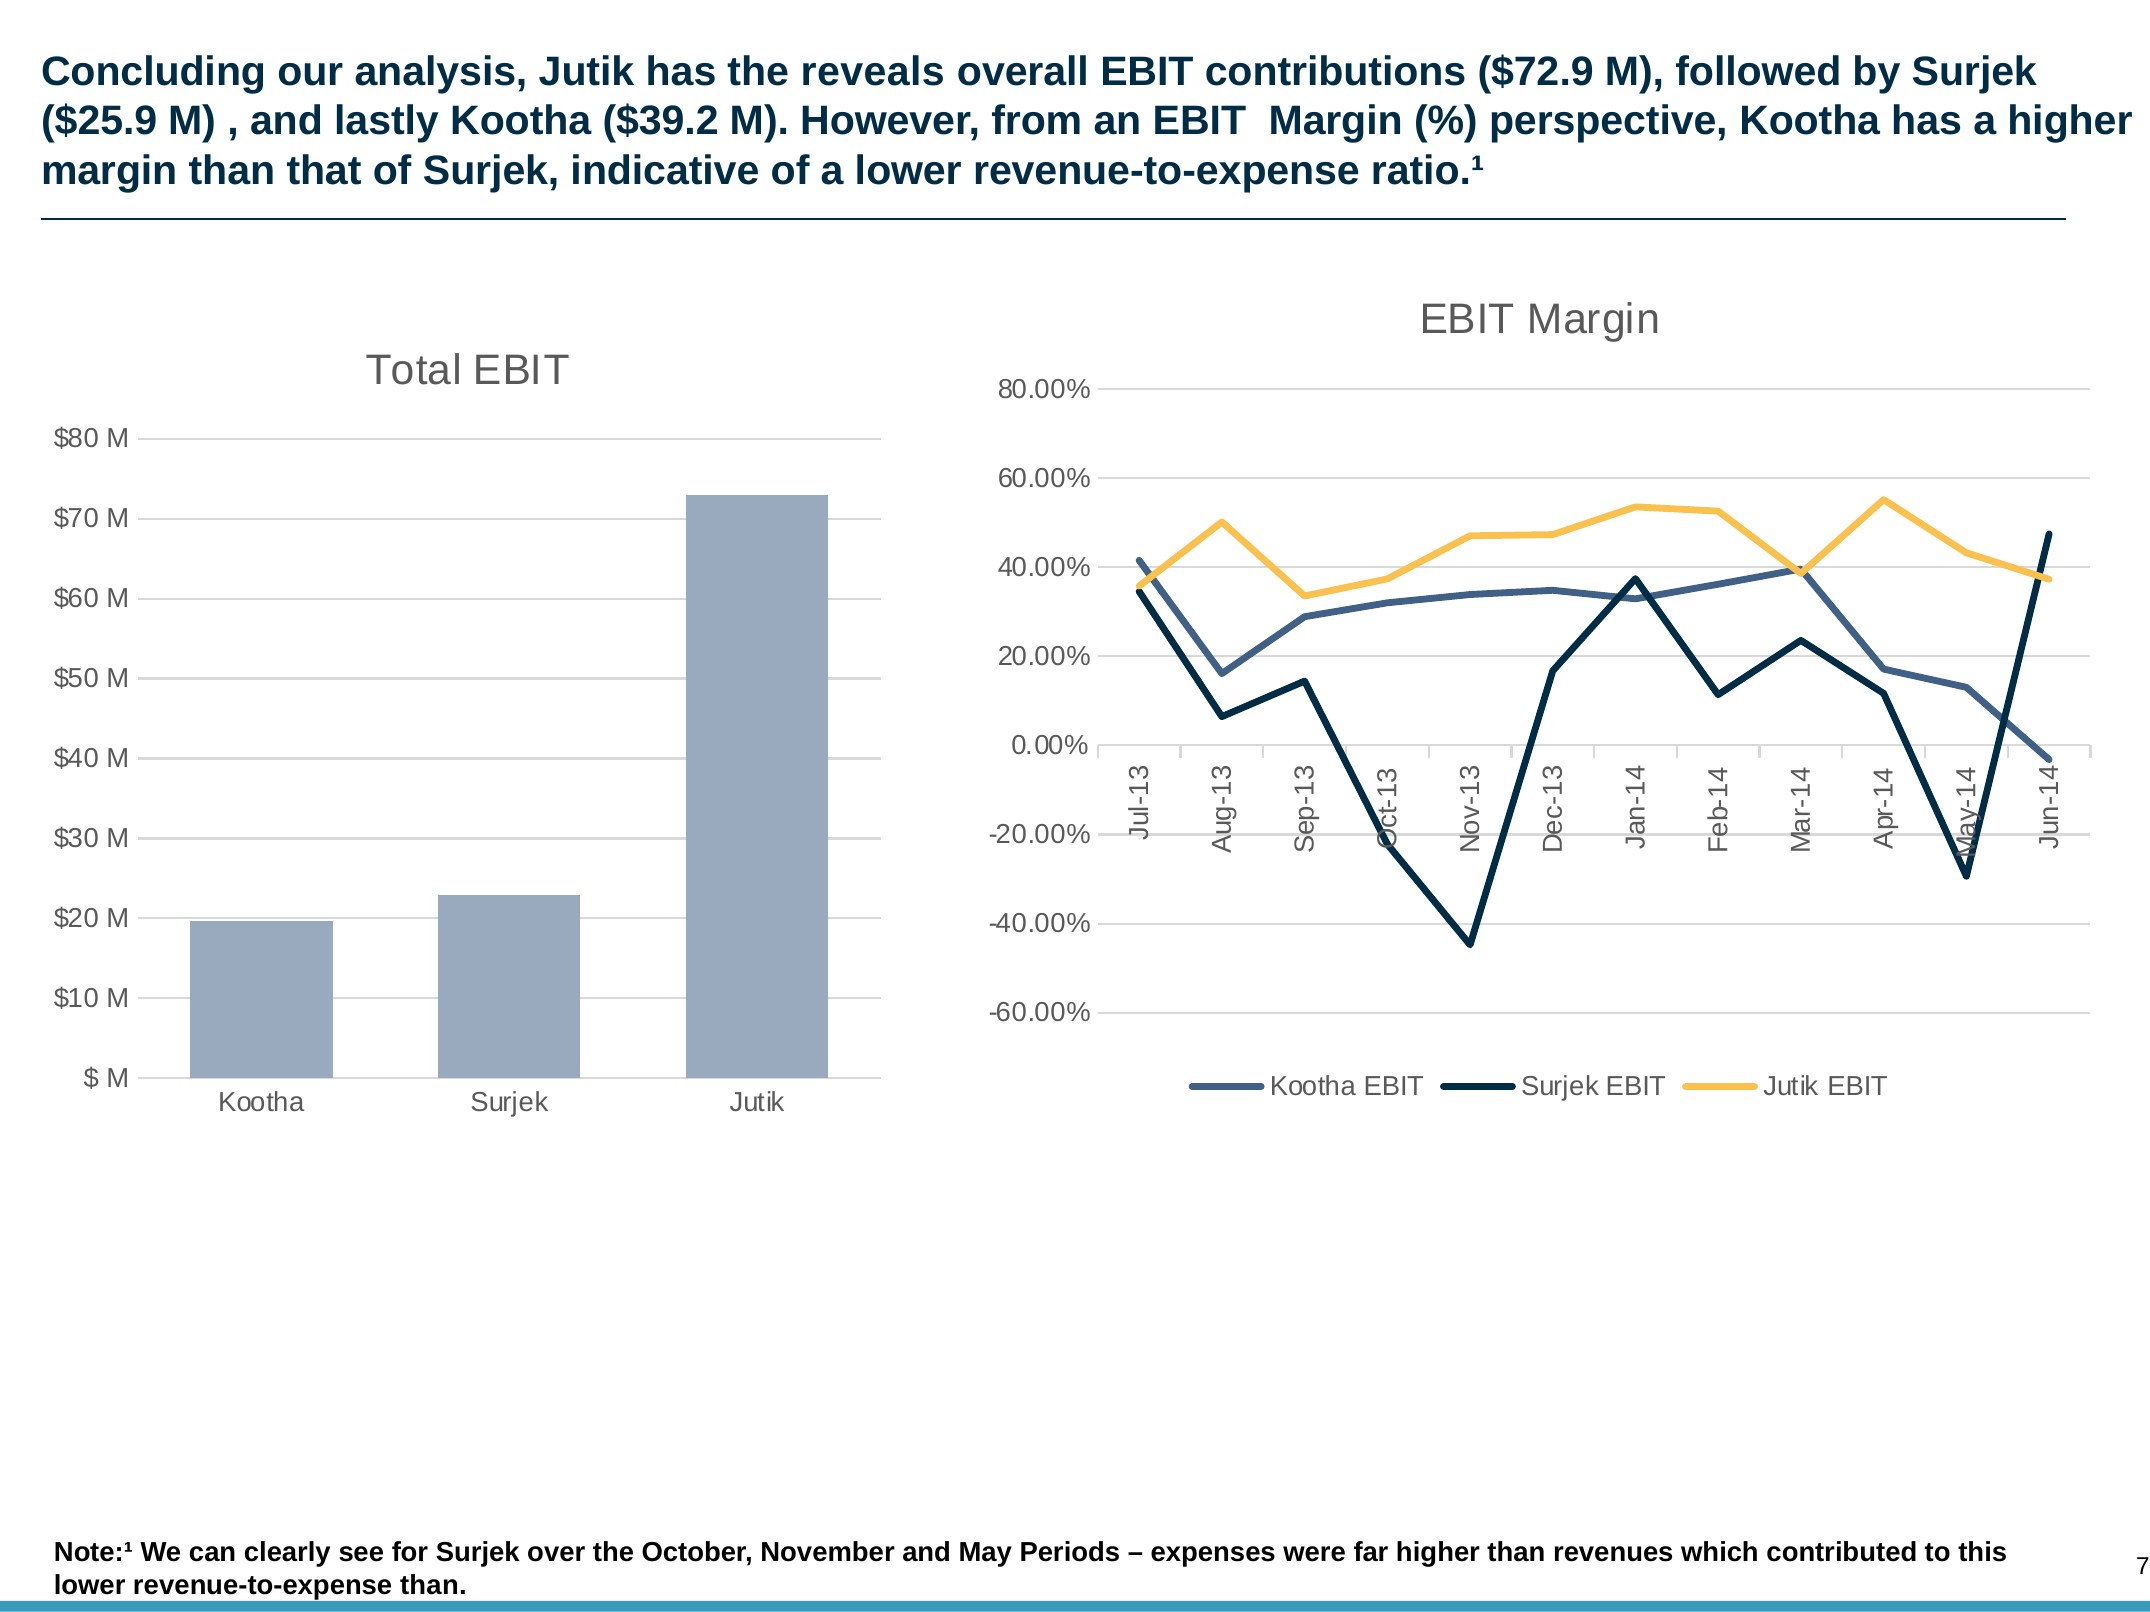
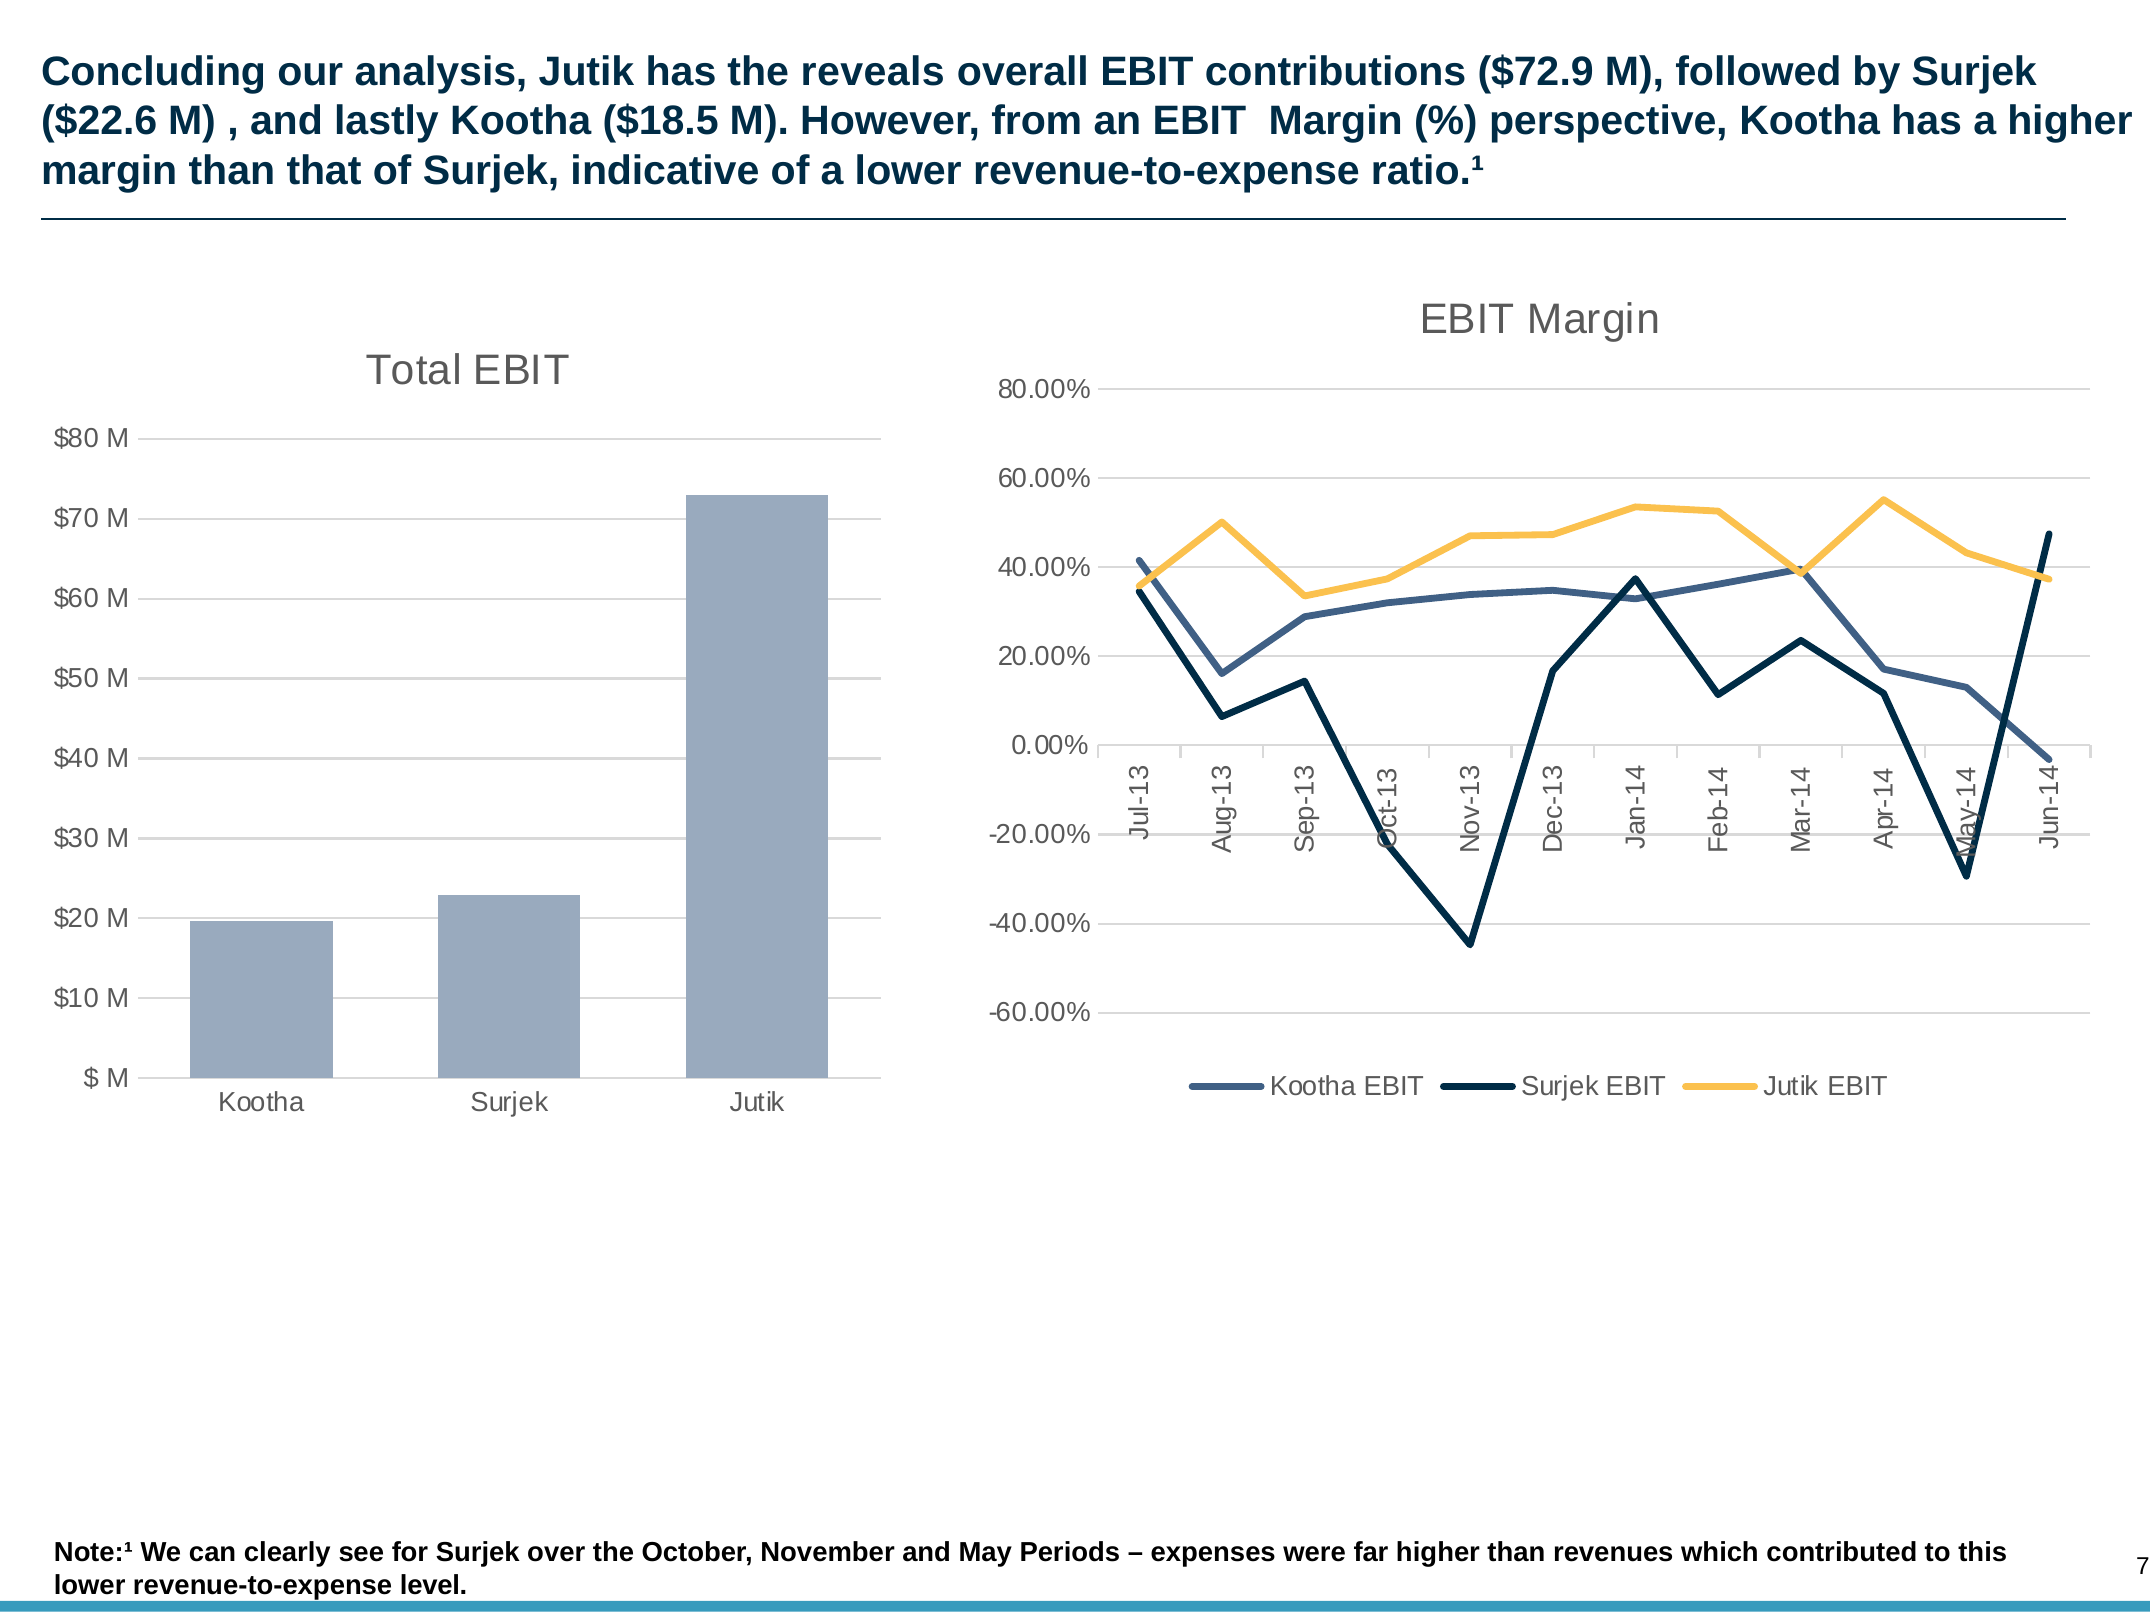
$25.9: $25.9 -> $22.6 (99, 121)
$39.2: $39.2 -> $18.5 (661, 121)
revenue-to-expense than: than -> level (434, 1586)
